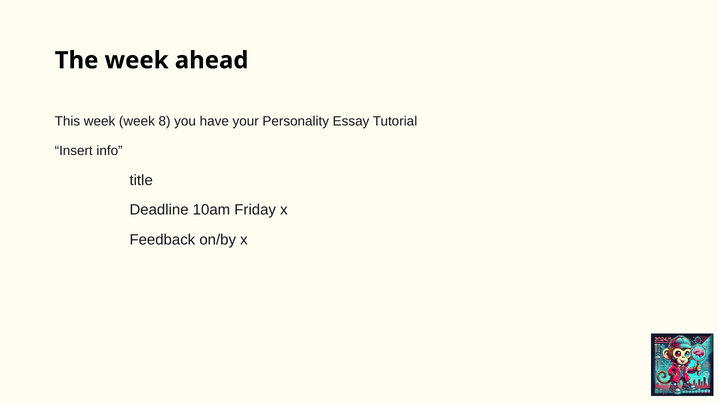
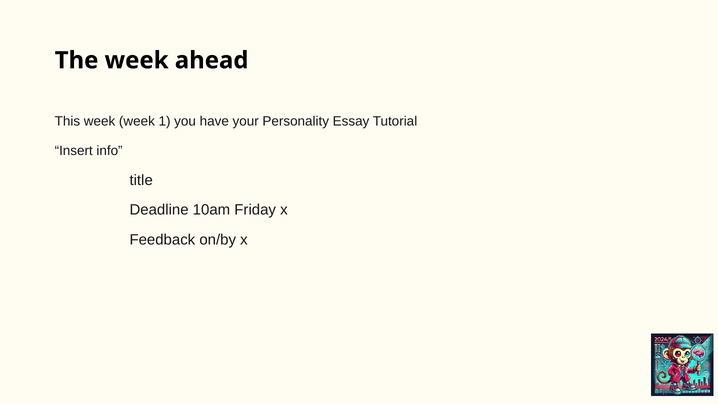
8: 8 -> 1 (165, 121)
